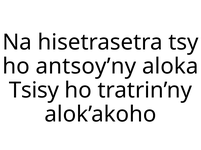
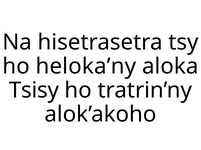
antsoy’ny: antsoy’ny -> heloka’ny (86, 67)
